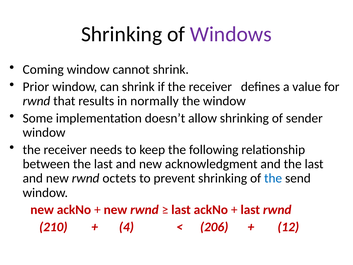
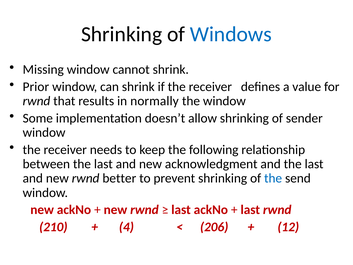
Windows colour: purple -> blue (231, 34)
Coming: Coming -> Missing (43, 69)
octets: octets -> better (119, 178)
